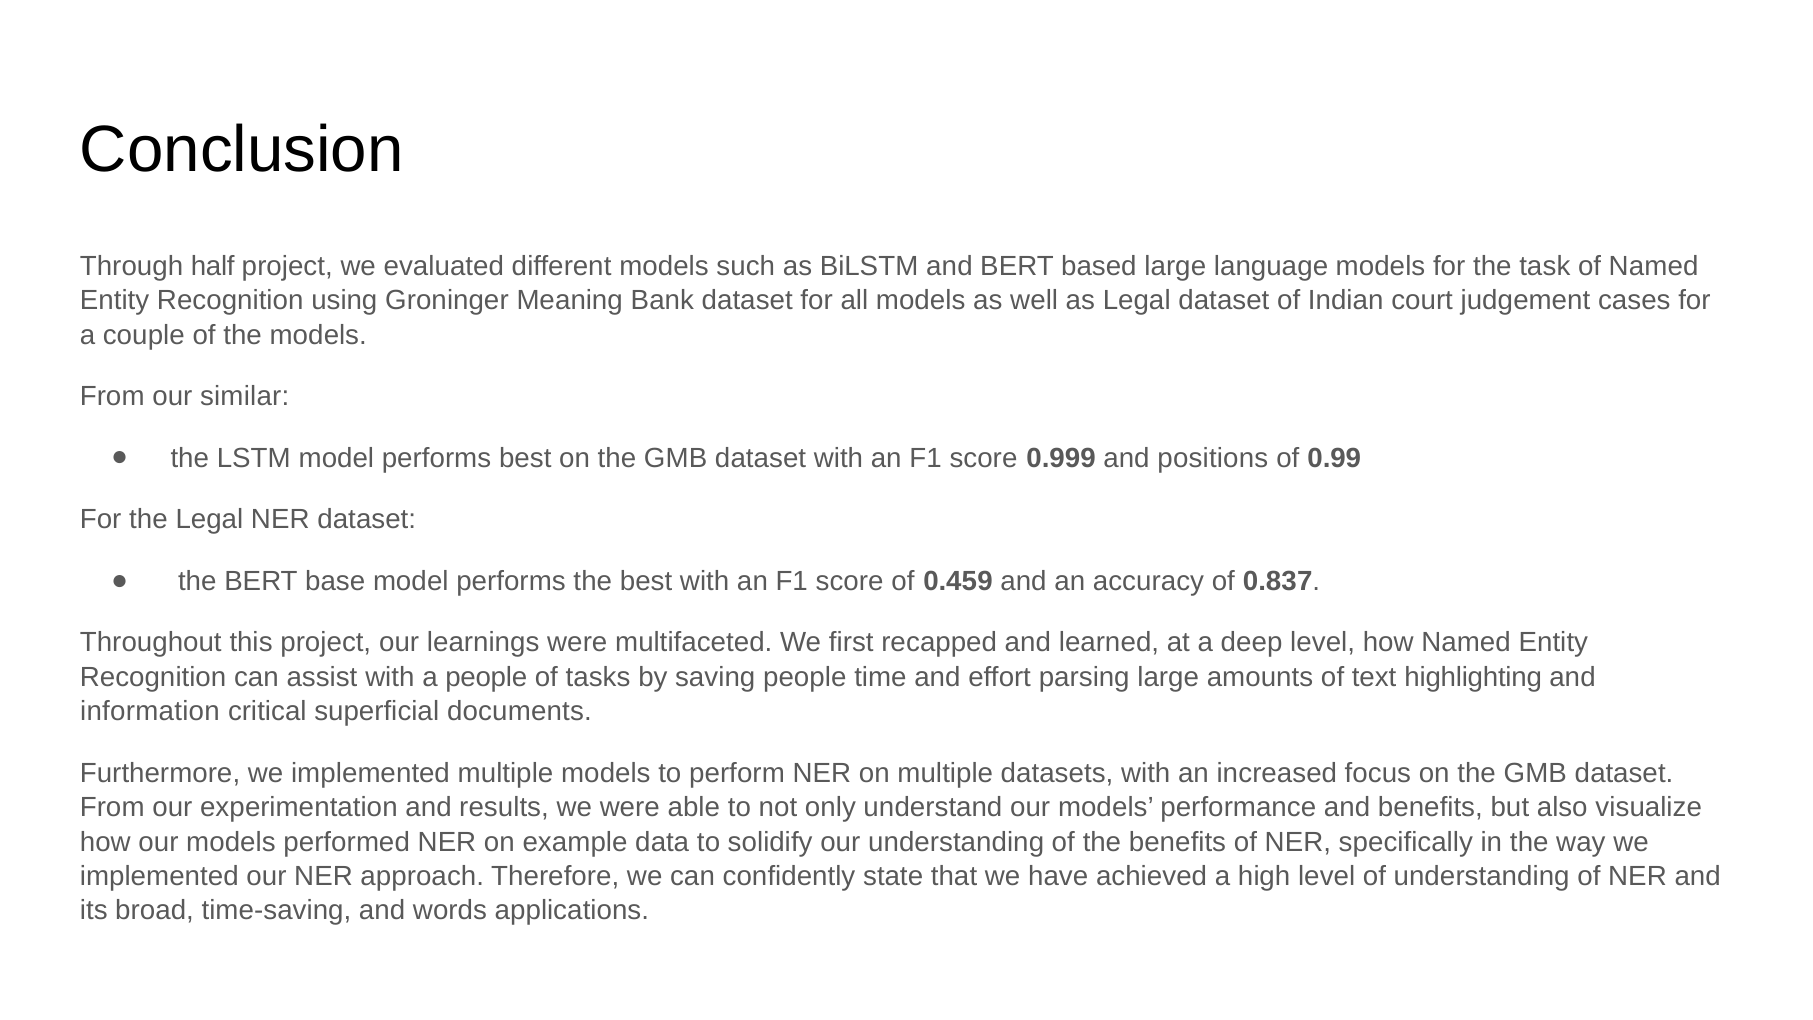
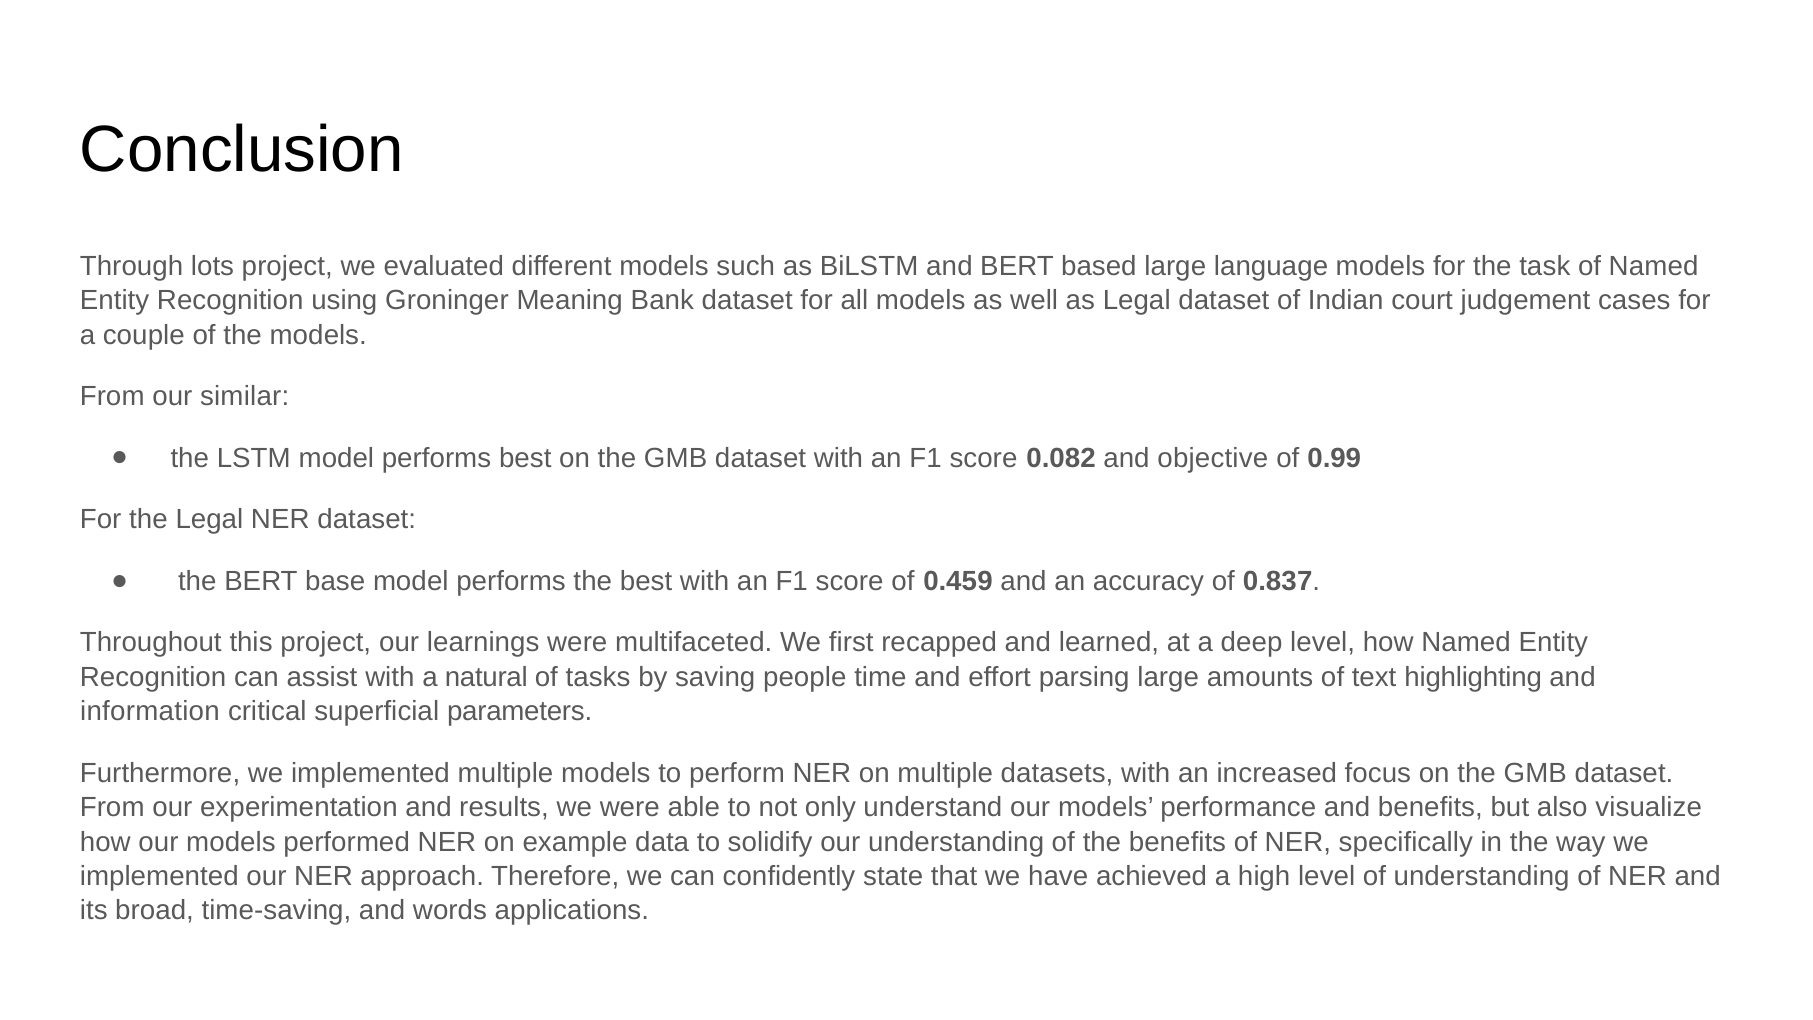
half: half -> lots (213, 266)
0.999: 0.999 -> 0.082 (1061, 458)
positions: positions -> objective (1213, 458)
a people: people -> natural (486, 677)
documents: documents -> parameters (520, 712)
